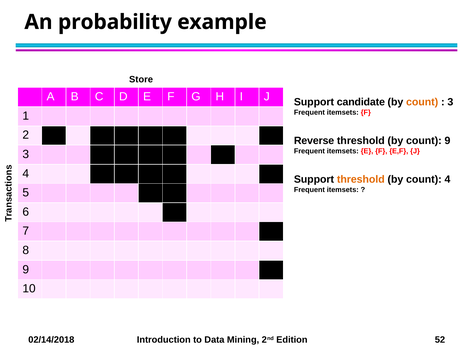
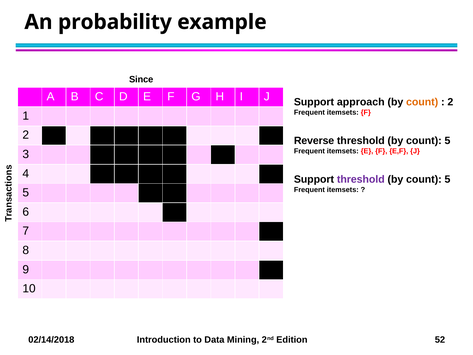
Store: Store -> Since (141, 79)
candidate: candidate -> approach (361, 102)
3: 3 -> 2 (450, 102)
9: 9 -> 5 (447, 141)
threshold colour: orange -> purple (361, 179)
4: 4 -> 5 (447, 179)
